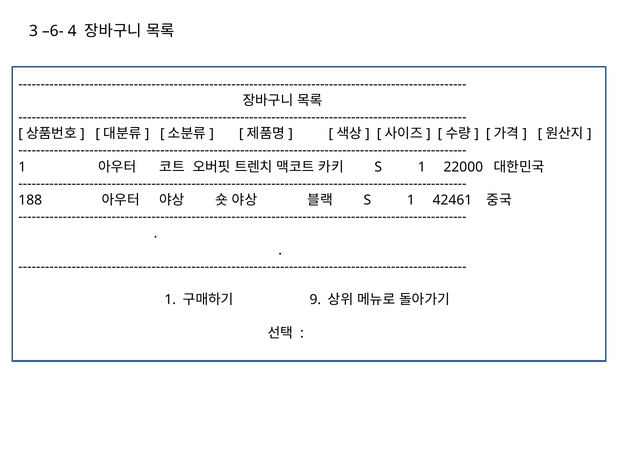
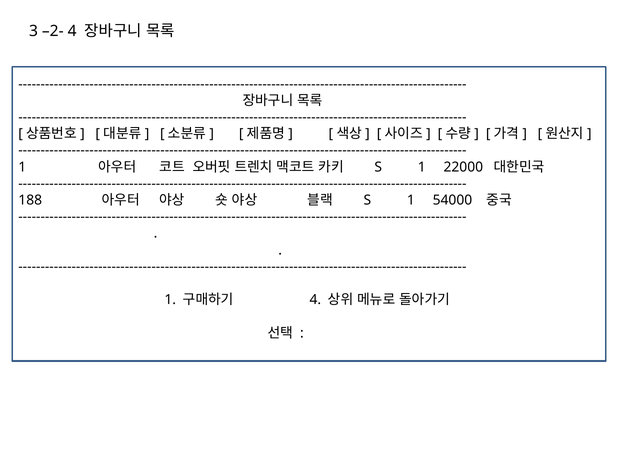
–6-: –6- -> –2- (53, 31)
42461: 42461 -> 54000 (452, 200)
9: 9 -> 4 (315, 300)
